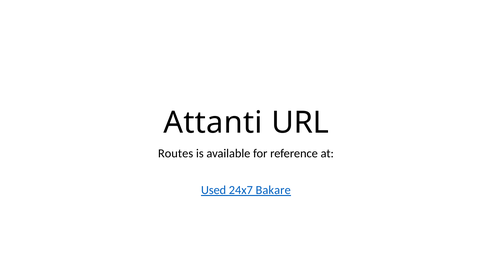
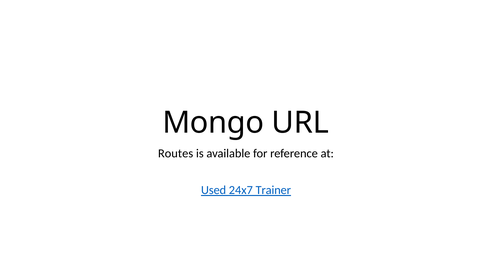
Attanti: Attanti -> Mongo (213, 123)
Bakare: Bakare -> Trainer (273, 191)
